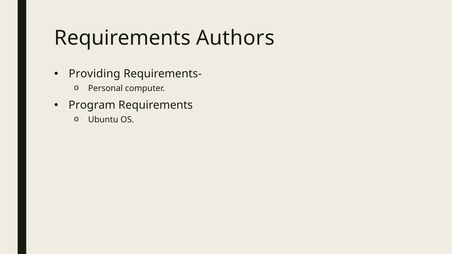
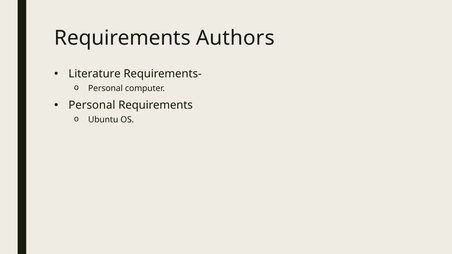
Providing: Providing -> Literature (95, 74)
Program: Program -> Personal (92, 105)
